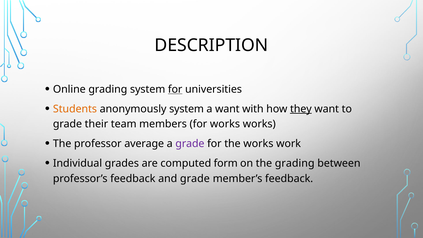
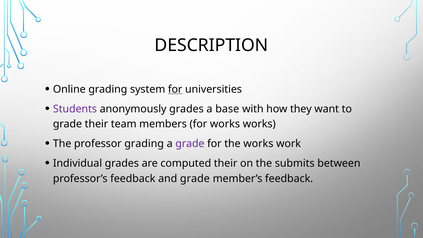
Students colour: orange -> purple (75, 109)
anonymously system: system -> grades (186, 109)
a want: want -> base (227, 109)
they underline: present -> none (301, 109)
professor average: average -> grading (144, 144)
computed form: form -> their (226, 163)
the grading: grading -> submits (295, 163)
